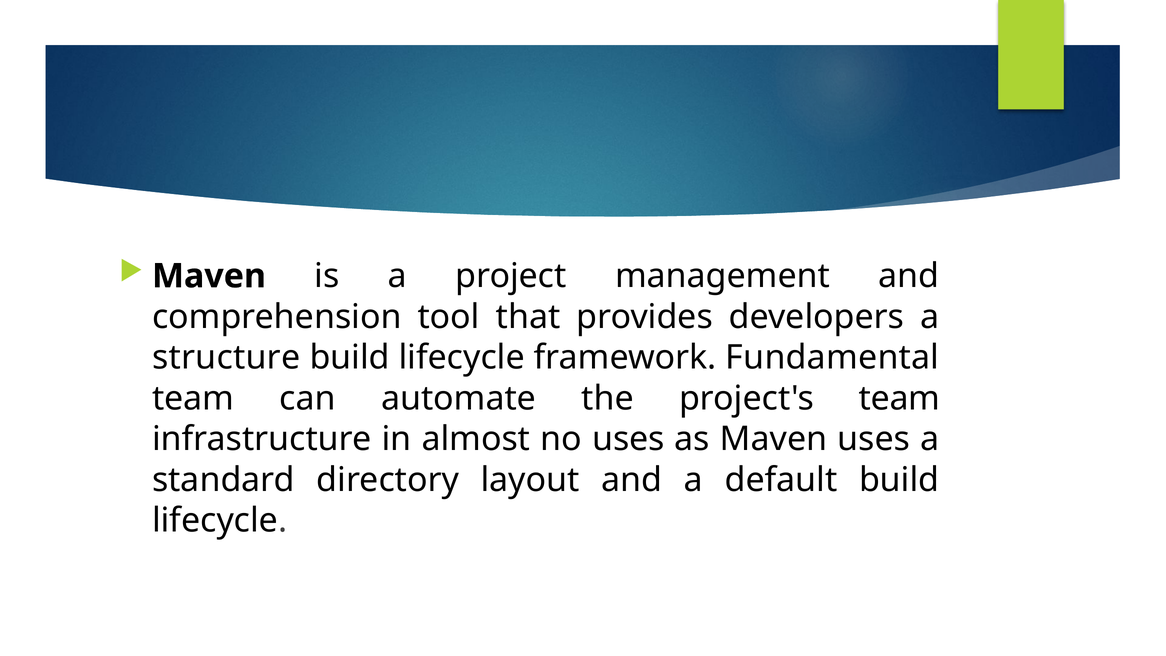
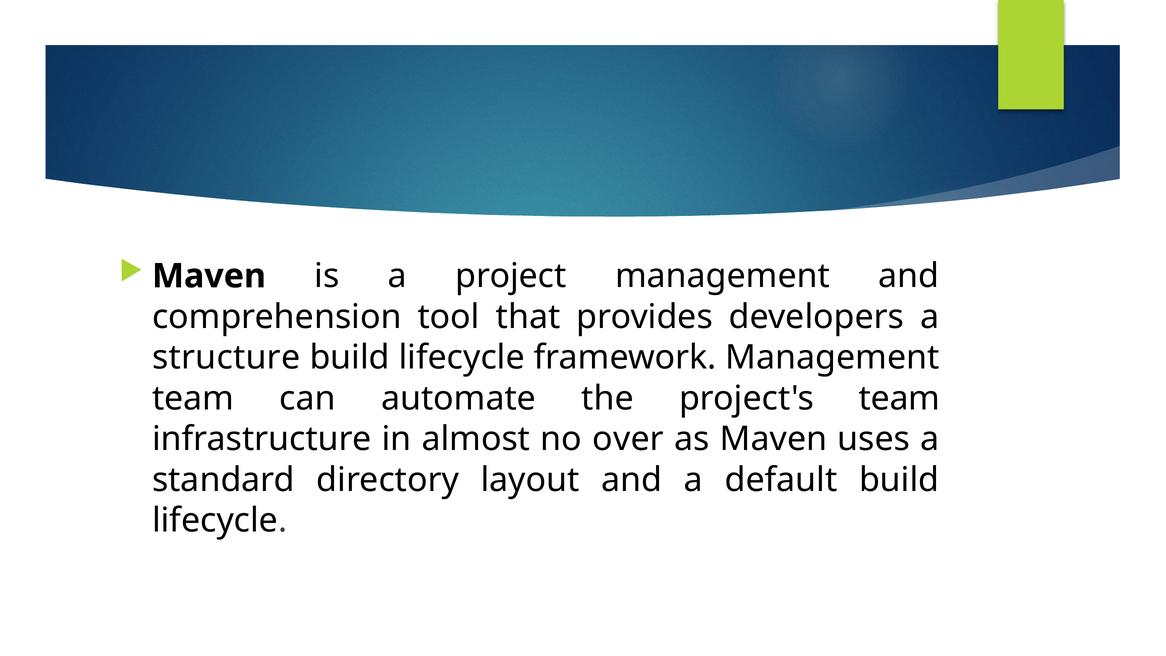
framework Fundamental: Fundamental -> Management (832, 358)
no uses: uses -> over (628, 439)
